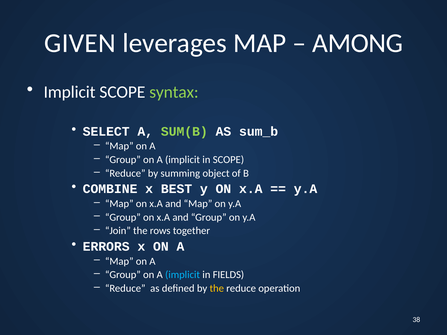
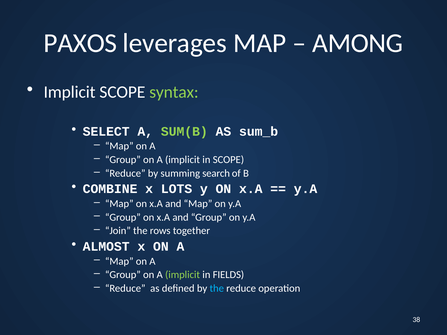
GIVEN: GIVEN -> PAXOS (80, 43)
object: object -> search (216, 173)
BEST: BEST -> LOTS (177, 189)
ERRORS: ERRORS -> ALMOST (106, 247)
implicit colour: light blue -> light green (183, 275)
the colour: yellow -> light blue (217, 289)
